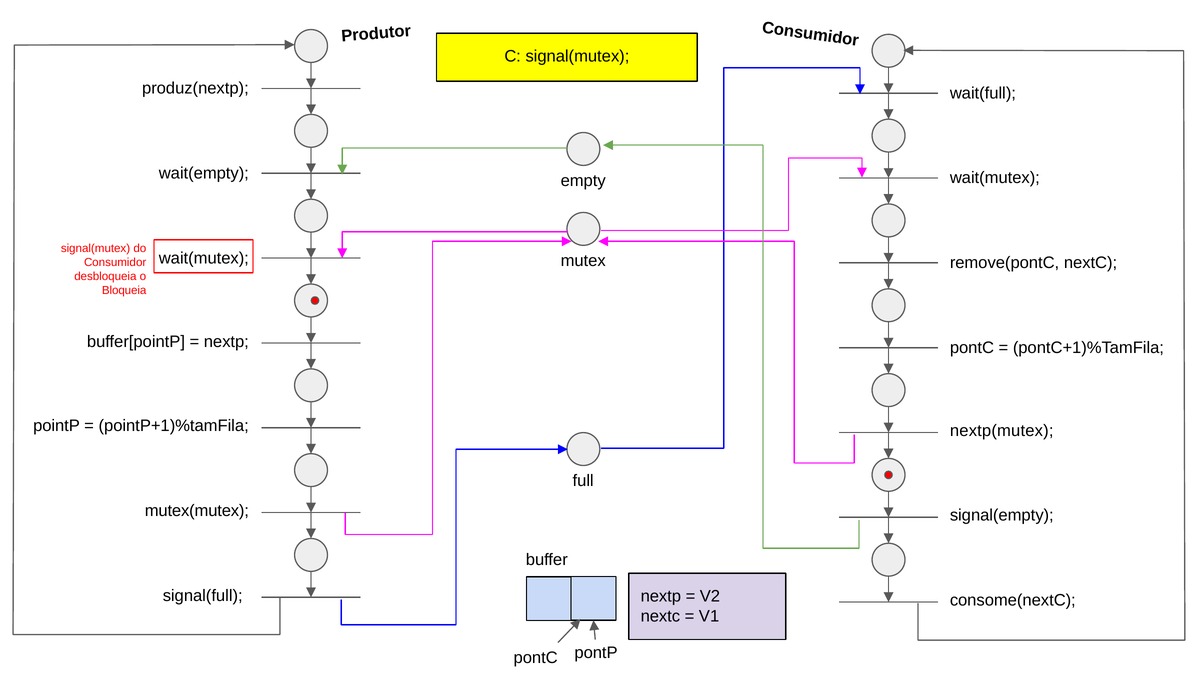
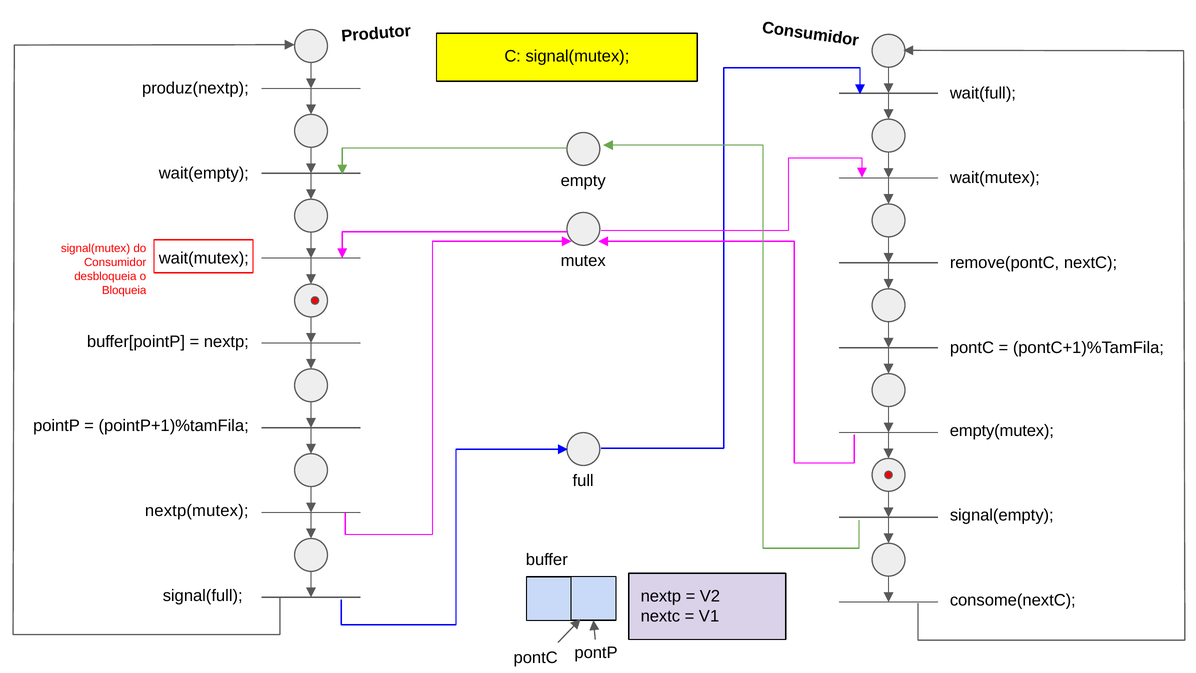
nextp(mutex: nextp(mutex -> empty(mutex (1002, 430)
mutex(mutex: mutex(mutex -> nextp(mutex (197, 511)
